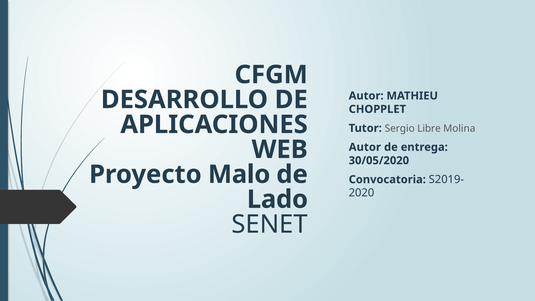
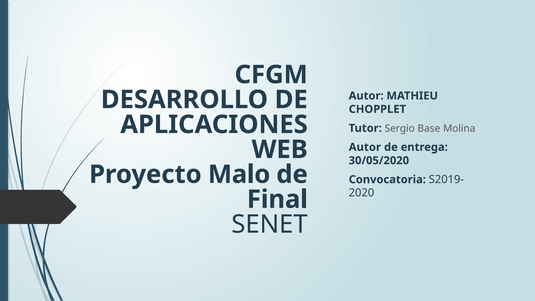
Libre: Libre -> Base (429, 129)
Lado: Lado -> Final (277, 199)
